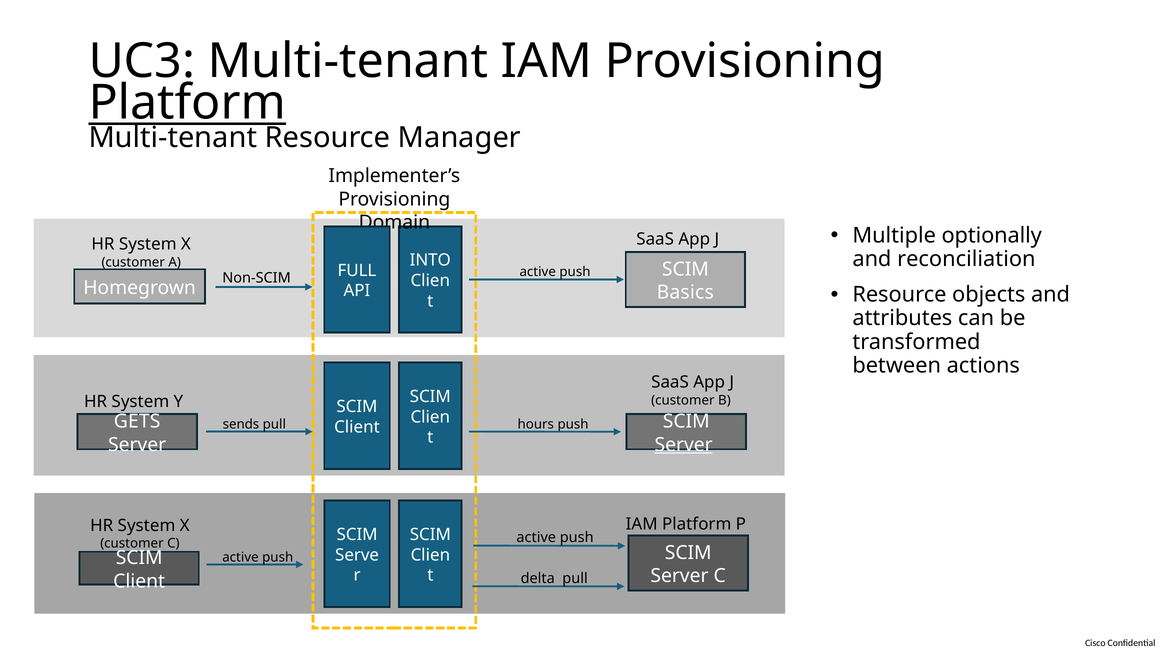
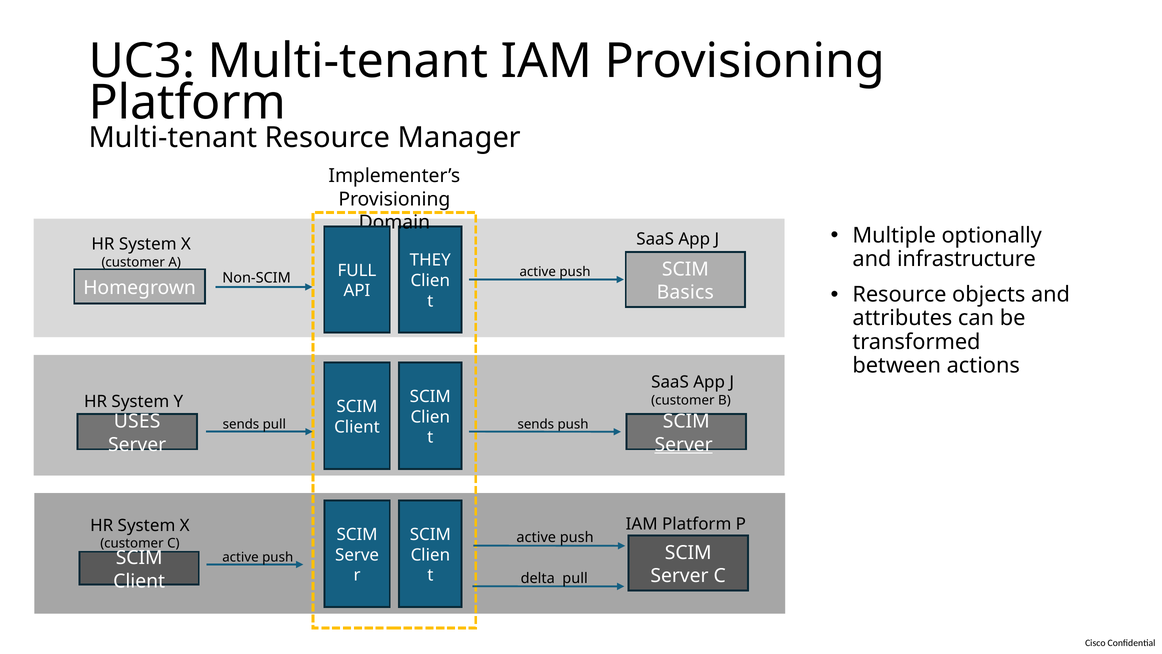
Platform underline: present -> none (187, 103)
reconciliation: reconciliation -> infrastructure (966, 259)
INTO: INTO -> THEY (430, 260)
GETS: GETS -> USES (137, 421)
hours: hours -> sends (536, 424)
